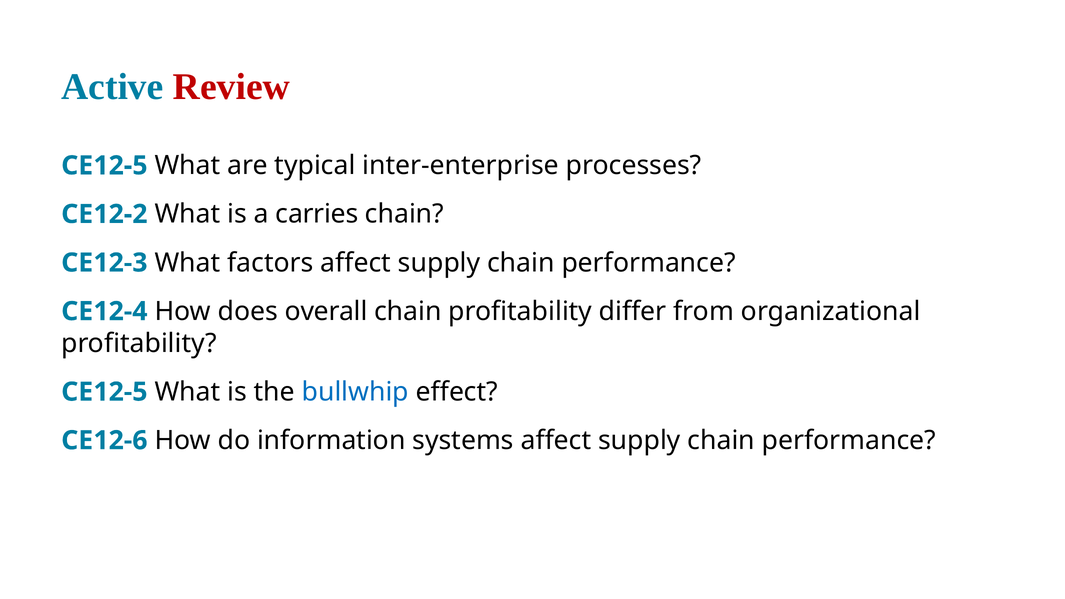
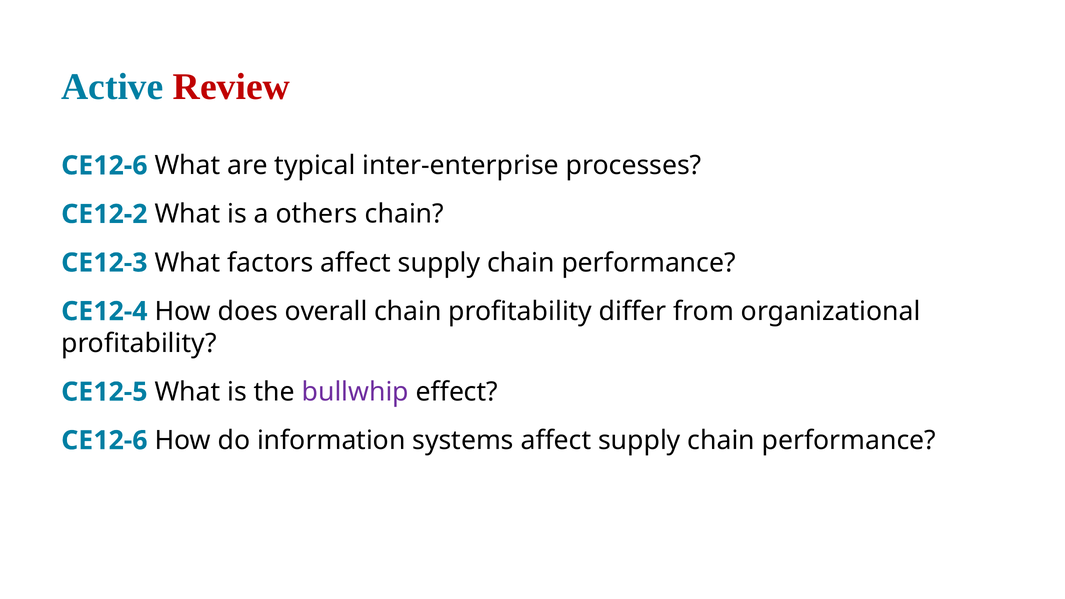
12-5: 12-5 -> 12-6 (120, 166)
carries: carries -> others (317, 214)
bullwhip colour: blue -> purple (355, 392)
